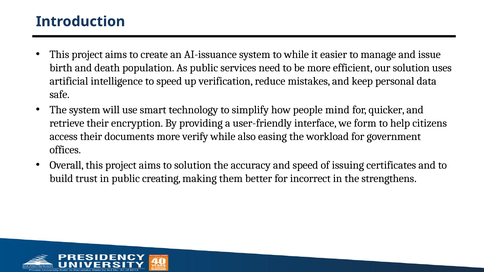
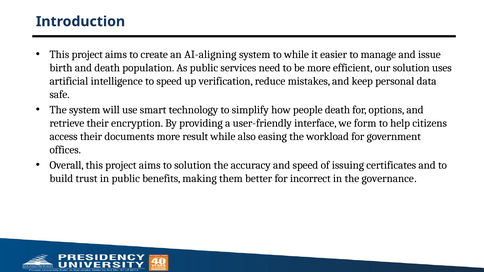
AI-issuance: AI-issuance -> AI-aligning (210, 55)
people mind: mind -> death (337, 110)
quicker: quicker -> options (386, 110)
verify: verify -> result (195, 137)
creating: creating -> benefits (161, 179)
strengthens: strengthens -> governance (388, 179)
